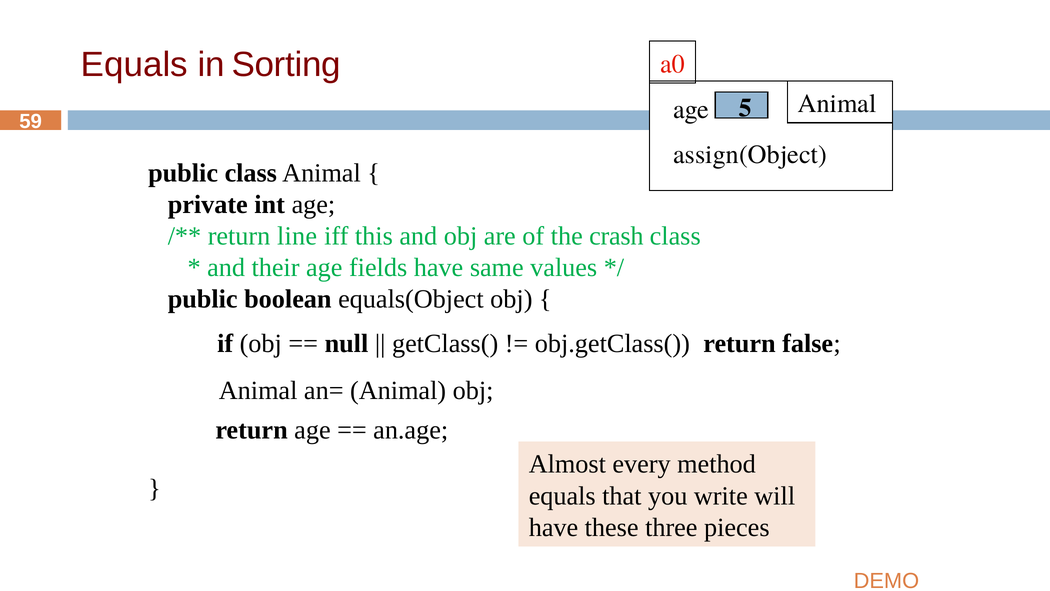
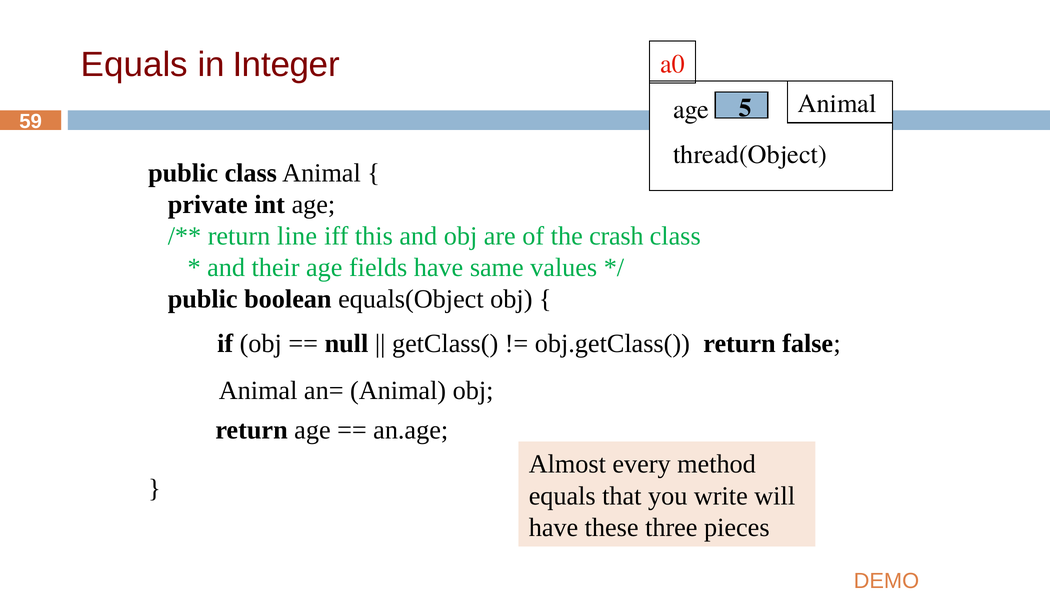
Sorting: Sorting -> Integer (286, 65)
assign(Object: assign(Object -> thread(Object (750, 154)
